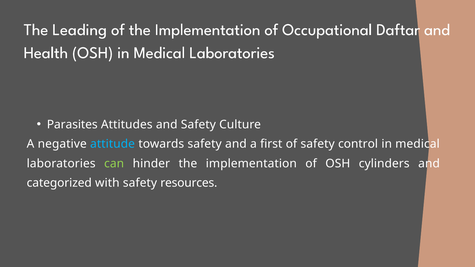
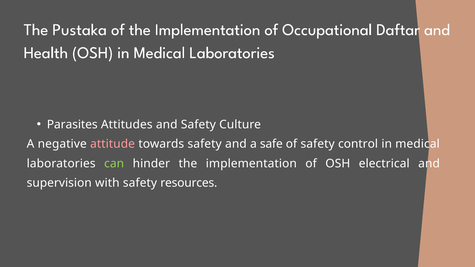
Leading: Leading -> Pustaka (80, 30)
attitude colour: light blue -> pink (113, 144)
first: first -> safe (271, 144)
cylinders: cylinders -> electrical (384, 164)
categorized: categorized -> supervision (59, 183)
